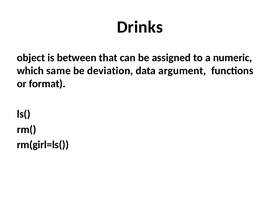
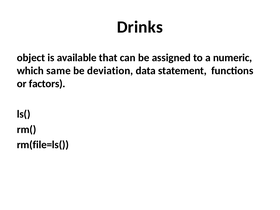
between: between -> available (77, 58)
argument: argument -> statement (182, 71)
format: format -> factors (47, 84)
rm(girl=ls(: rm(girl=ls( -> rm(file=ls( (43, 145)
